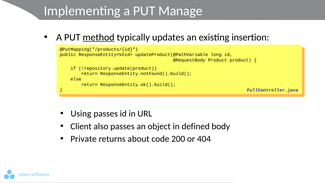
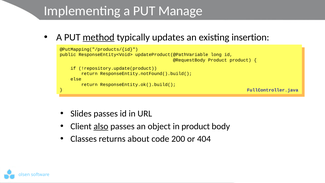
Using: Using -> Slides (81, 114)
also underline: none -> present (101, 126)
in defined: defined -> product (196, 126)
Private: Private -> Classes (84, 139)
